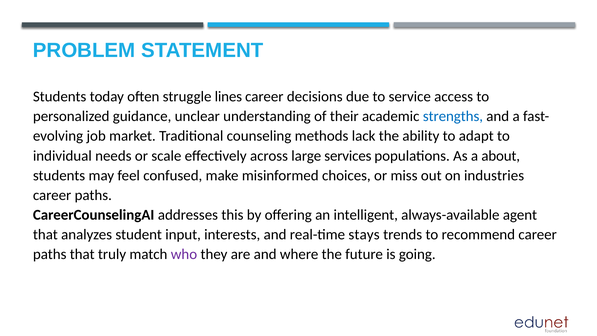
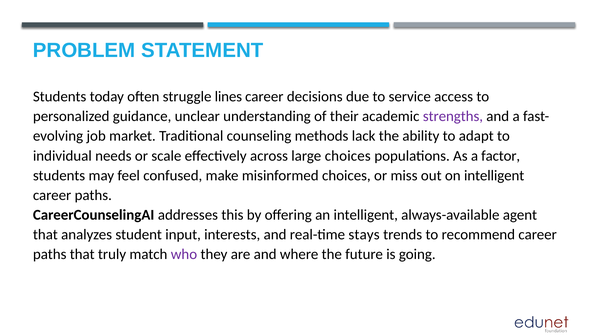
strengths colour: blue -> purple (453, 116)
large services: services -> choices (348, 156)
about: about -> factor (501, 156)
on industries: industries -> intelligent (494, 175)
